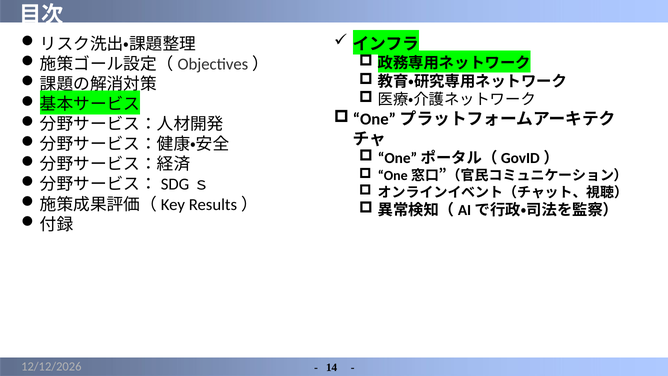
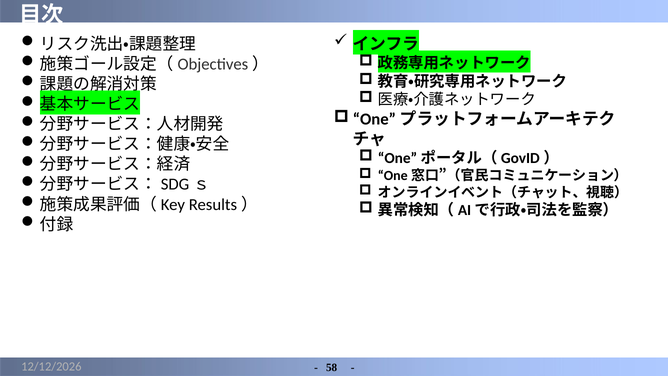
14: 14 -> 58 (332, 367)
